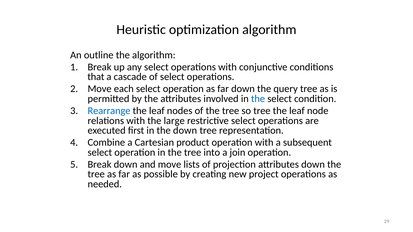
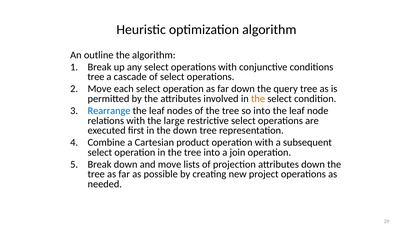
that: that -> tree (96, 77)
the colour: blue -> orange (258, 99)
so tree: tree -> into (262, 111)
